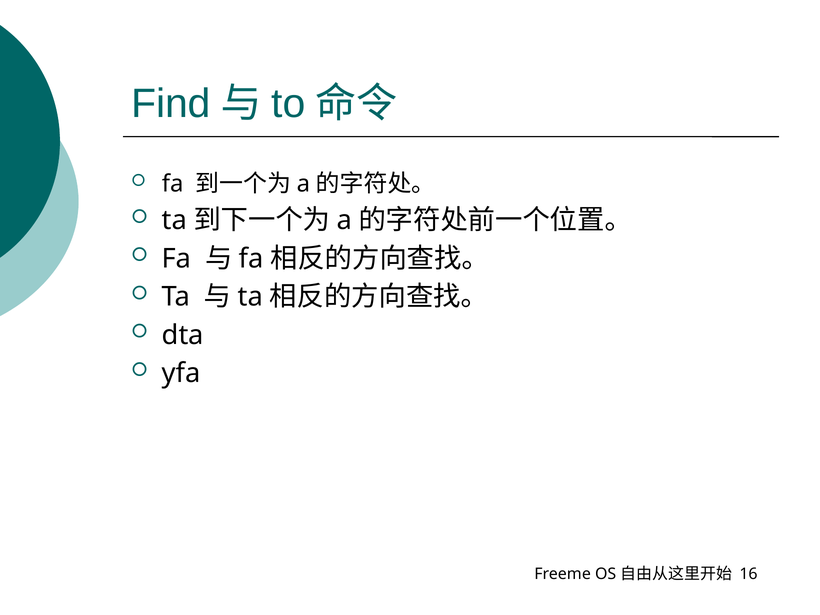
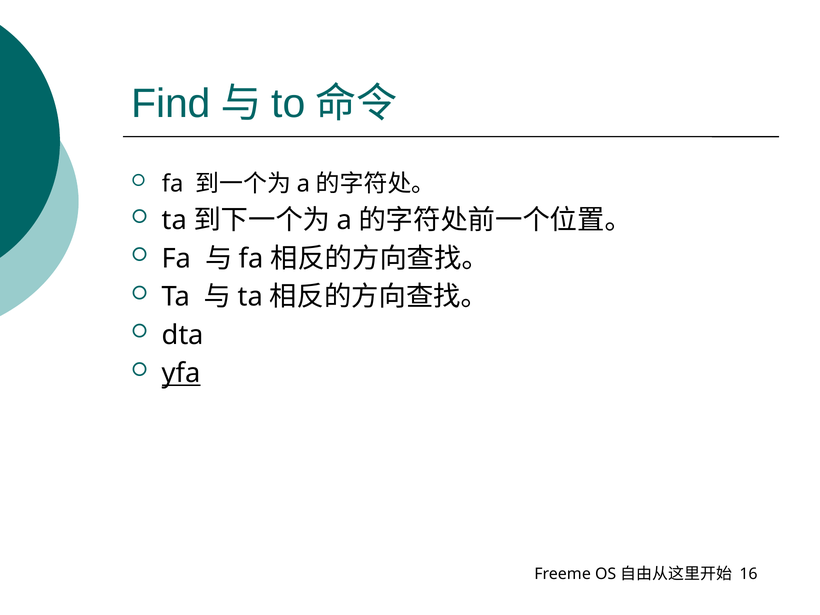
yfa underline: none -> present (181, 373)
